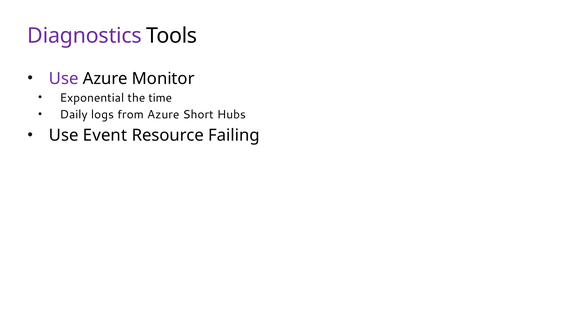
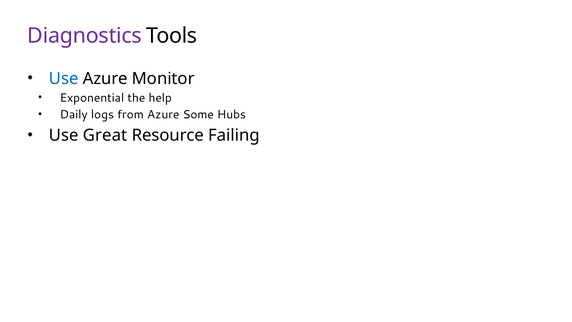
Use colour: purple -> blue (64, 78)
time: time -> help (160, 98)
Short: Short -> Some (198, 114)
Event: Event -> Great (105, 135)
